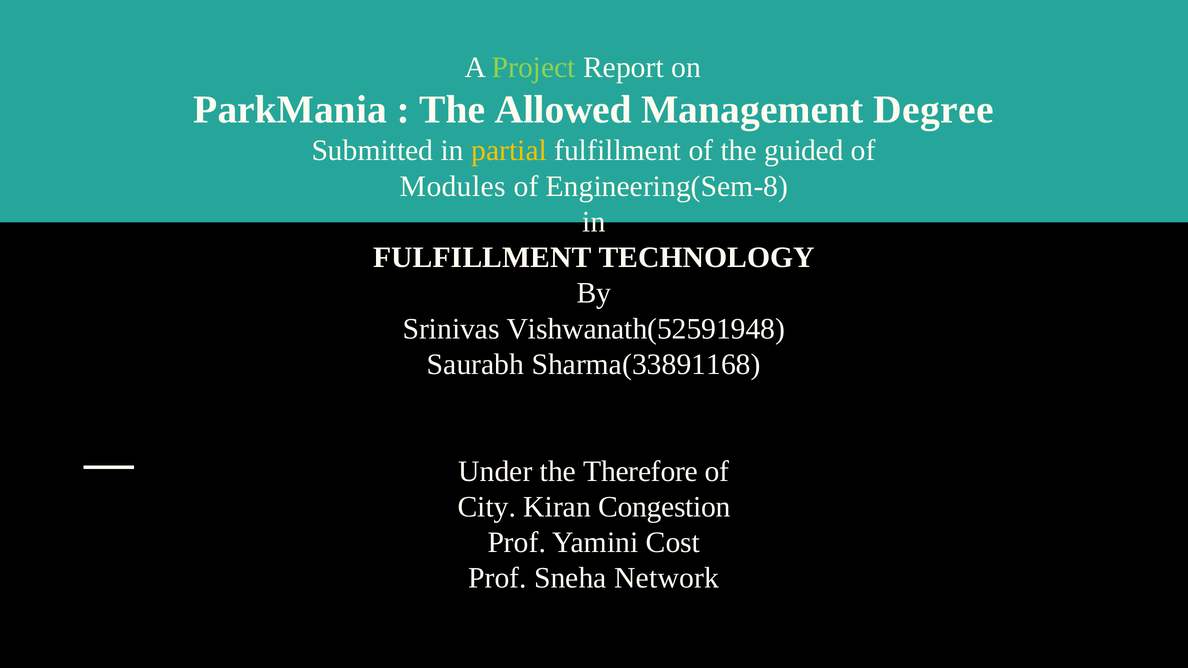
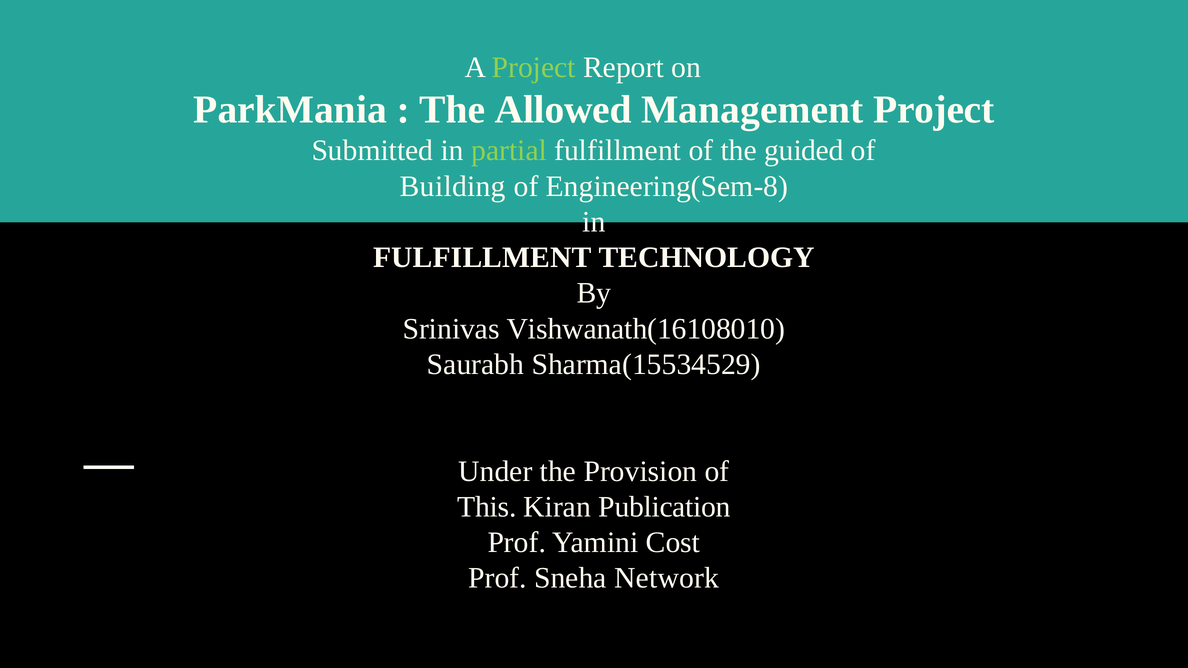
Management Degree: Degree -> Project (934, 110)
partial colour: yellow -> light green (509, 151)
Modules: Modules -> Building (453, 186)
Vishwanath(52591948: Vishwanath(52591948 -> Vishwanath(16108010 (646, 329)
Sharma(33891168: Sharma(33891168 -> Sharma(15534529 (646, 365)
Therefore: Therefore -> Provision (640, 471)
City: City -> This (487, 507)
Congestion: Congestion -> Publication (664, 507)
